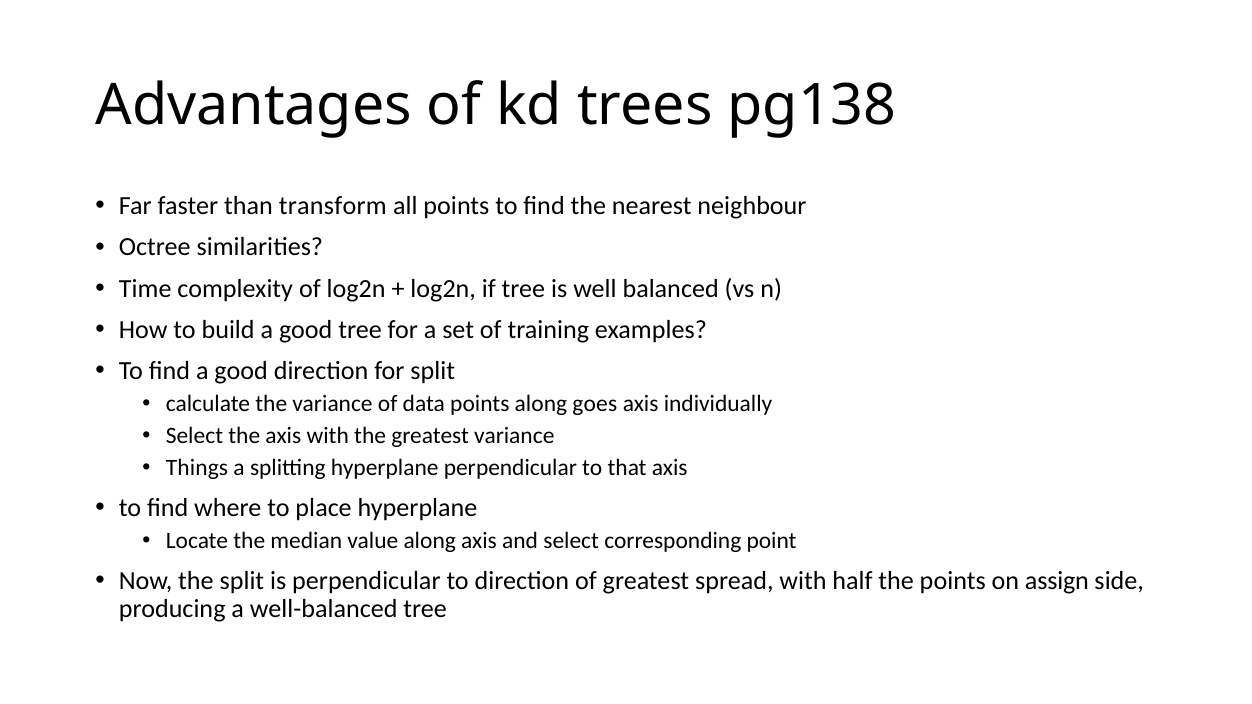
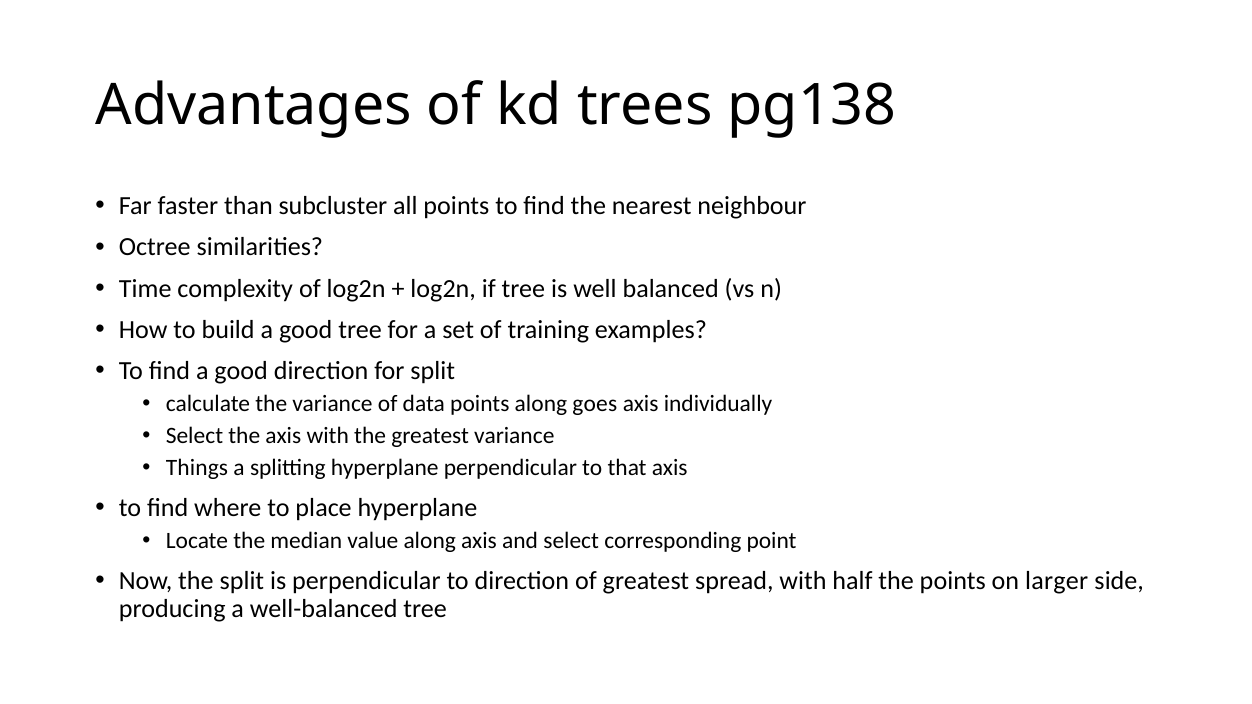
transform: transform -> subcluster (333, 206)
assign: assign -> larger (1057, 581)
